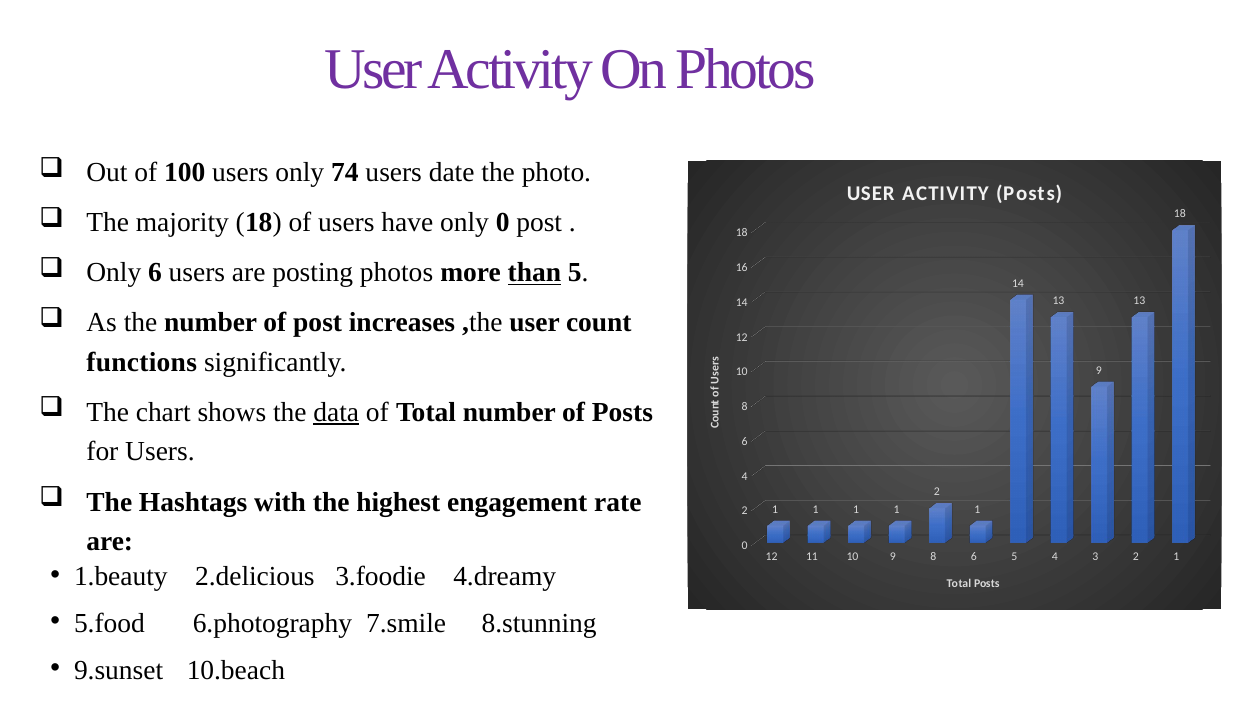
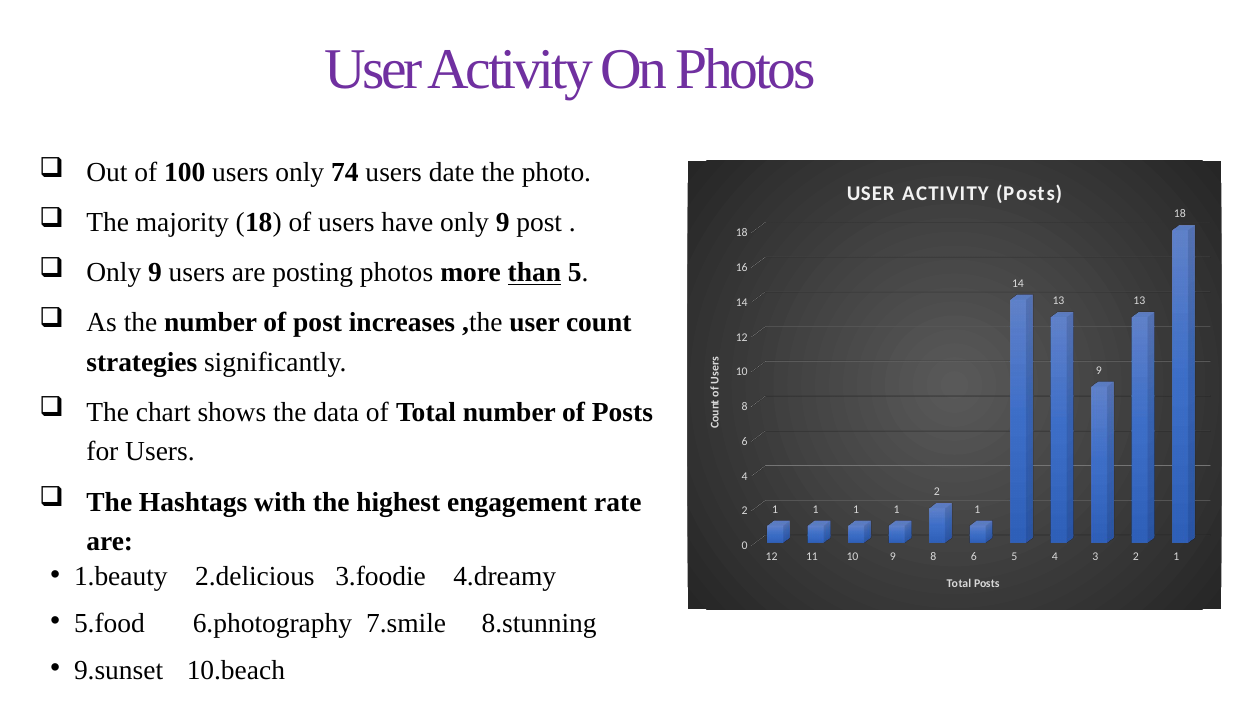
have only 0: 0 -> 9 (503, 223)
6: 6 -> 9 (155, 273)
functions: functions -> strategies (142, 362)
data underline: present -> none (336, 412)
